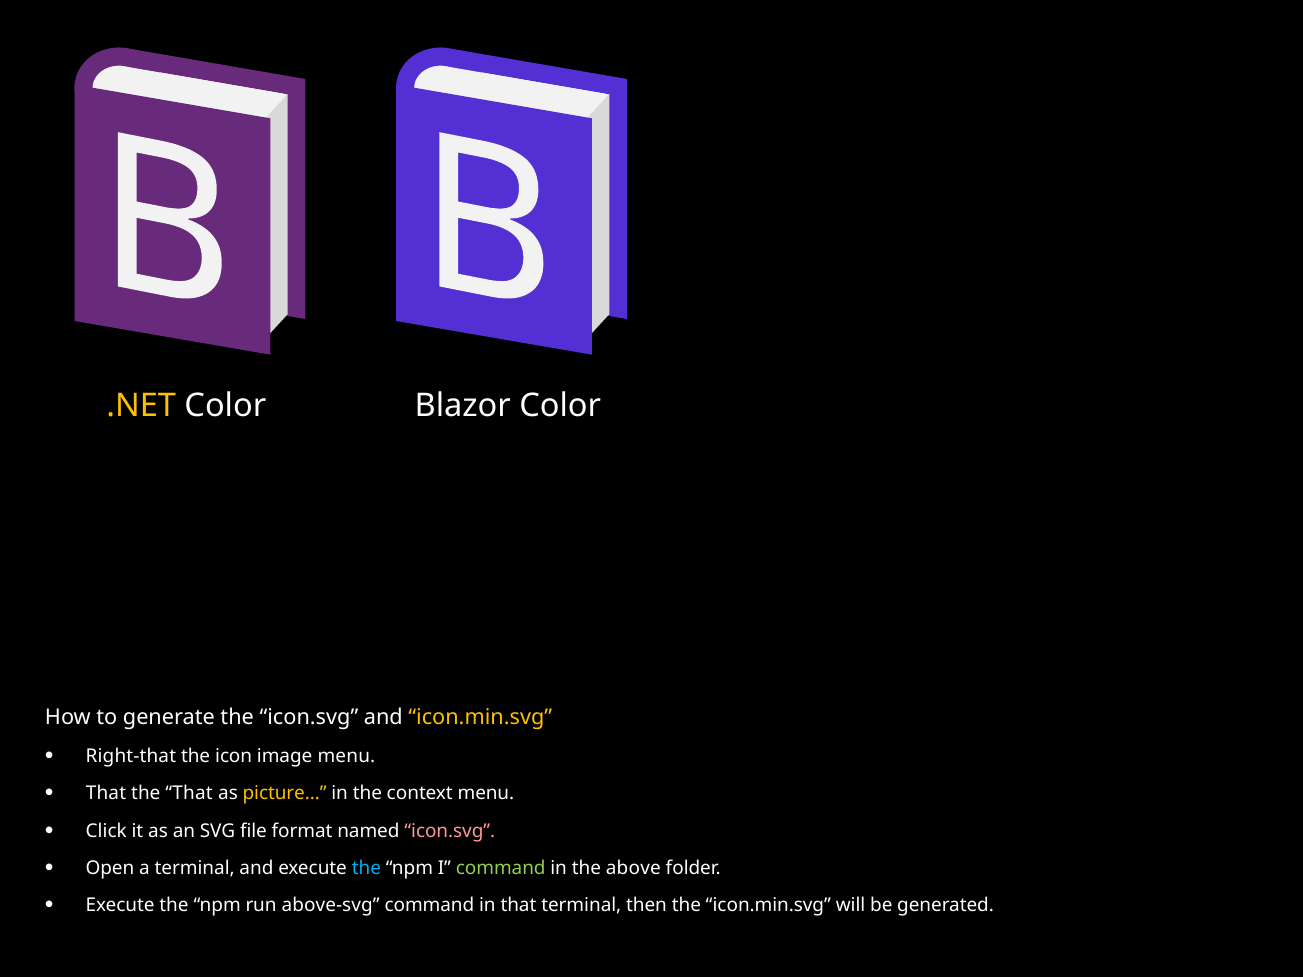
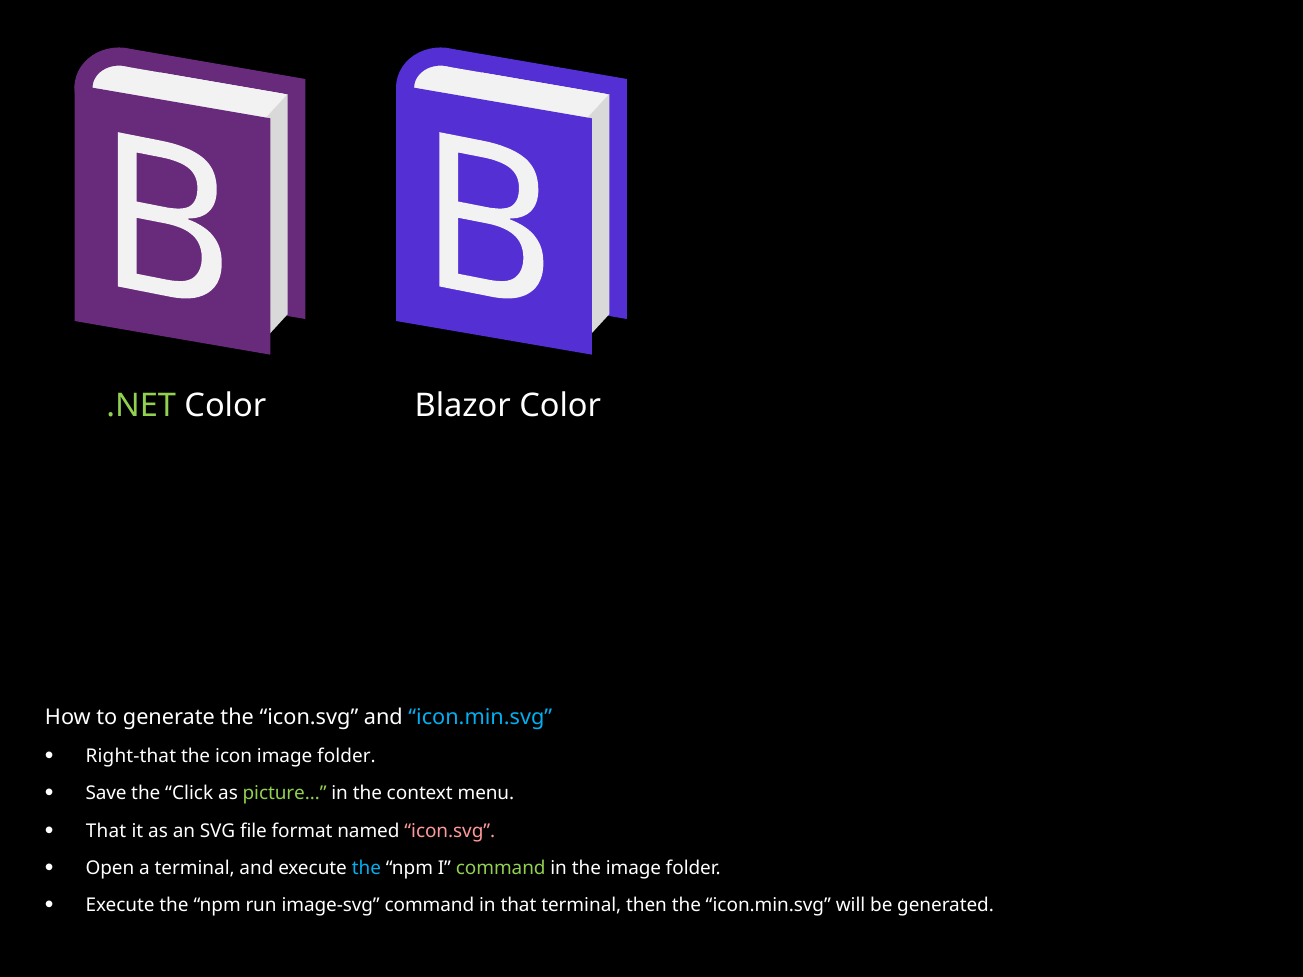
.NET colour: yellow -> light green (141, 406)
icon.min.svg colour: yellow -> light blue (480, 717)
icon image menu: menu -> folder (346, 756)
That: That -> Save (106, 794)
the That: That -> Click (189, 794)
picture… colour: yellow -> light green (285, 794)
Click: Click -> That (106, 831)
the above: above -> image (634, 868)
above-svg: above-svg -> image-svg (331, 906)
